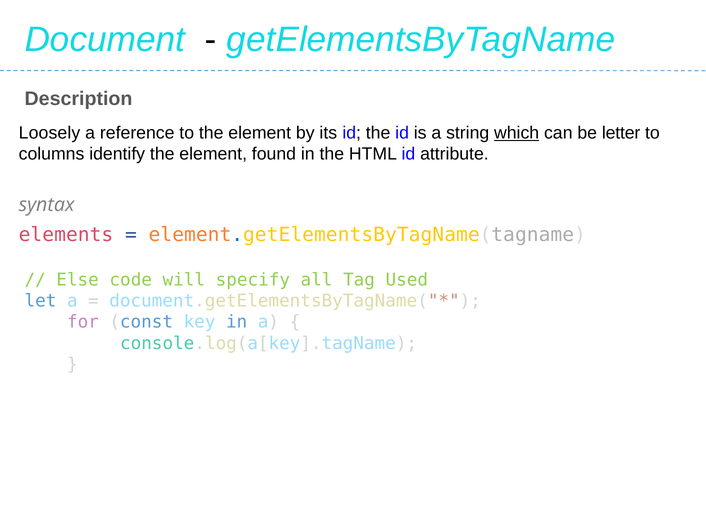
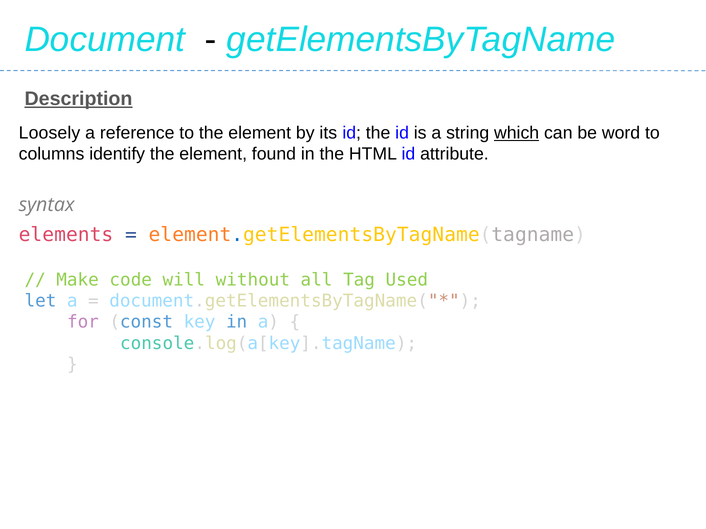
Description underline: none -> present (79, 99)
letter: letter -> word (621, 133)
Else: Else -> Make (78, 280)
specify: specify -> without (253, 280)
